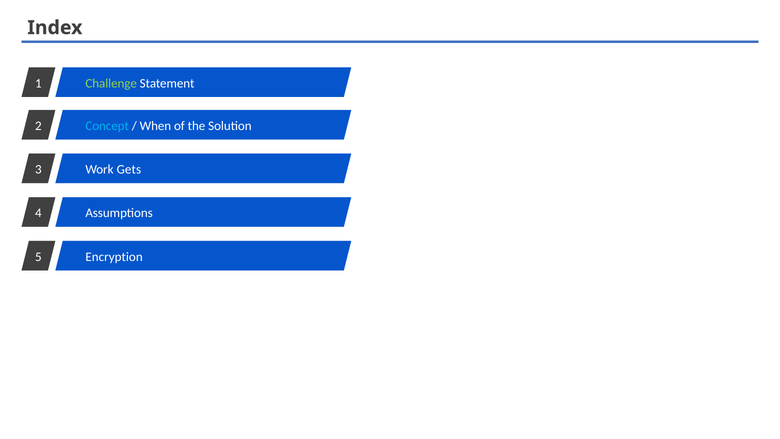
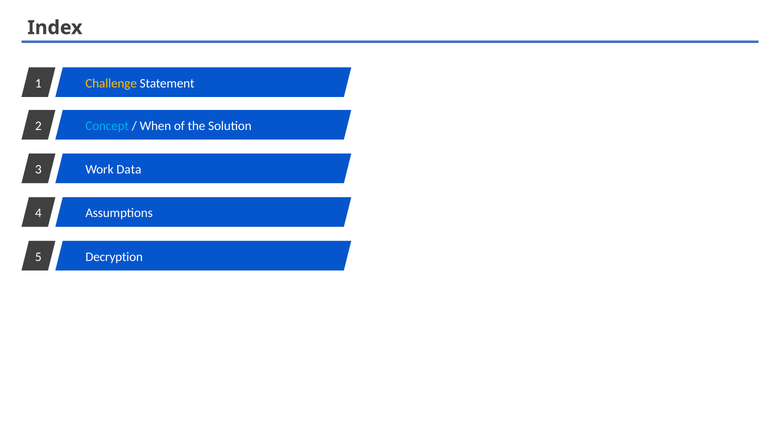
Challenge colour: light green -> yellow (111, 83)
Gets: Gets -> Data (129, 169)
Encryption: Encryption -> Decryption (114, 257)
